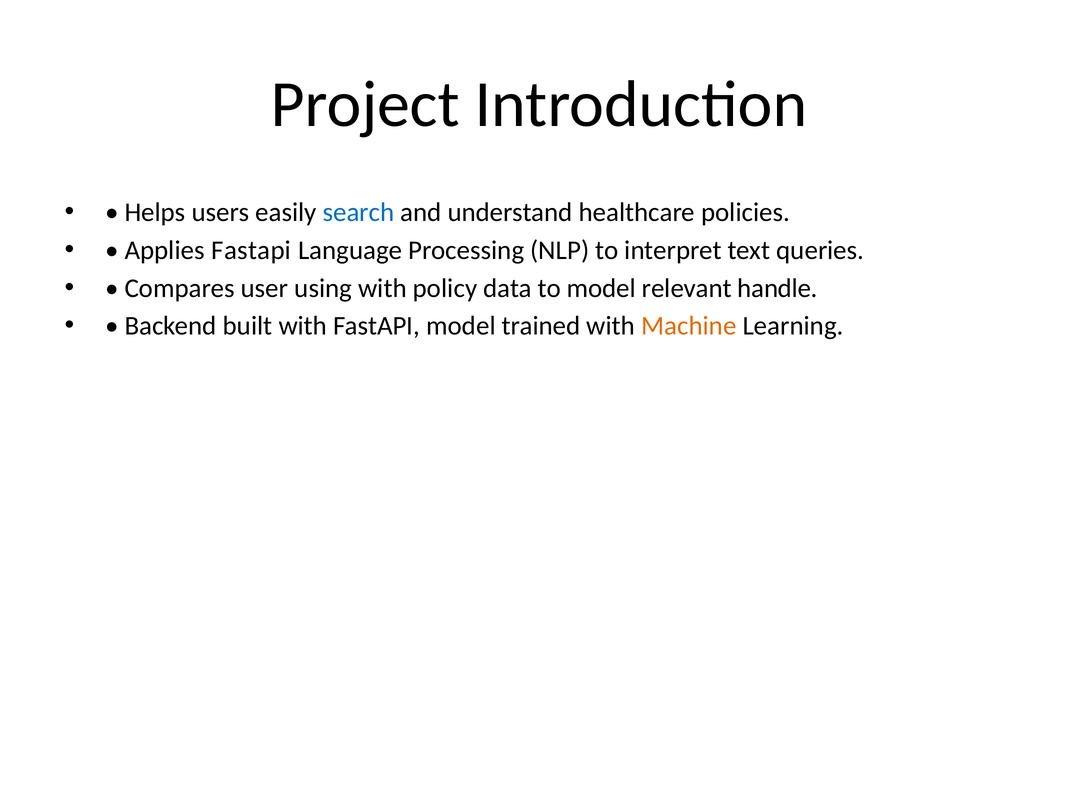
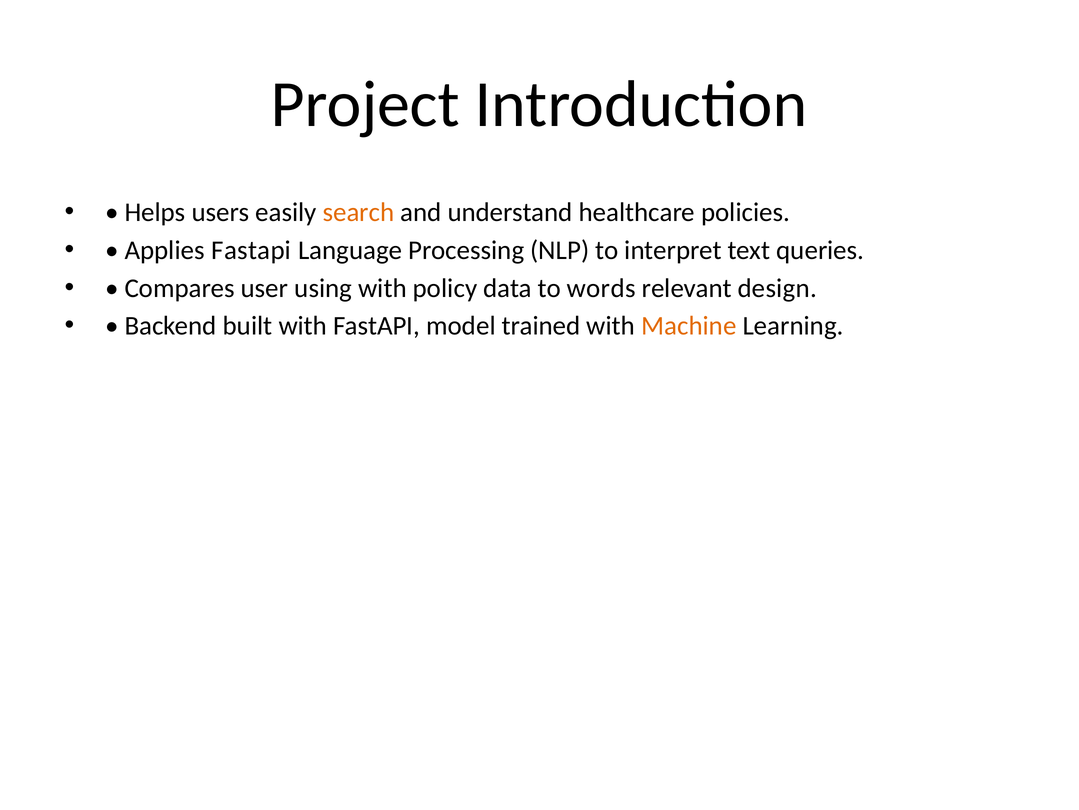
search colour: blue -> orange (359, 212)
to model: model -> words (601, 288)
handle: handle -> design (777, 288)
